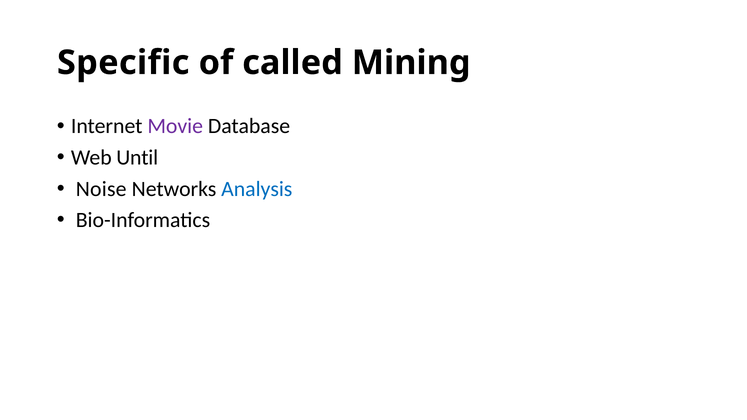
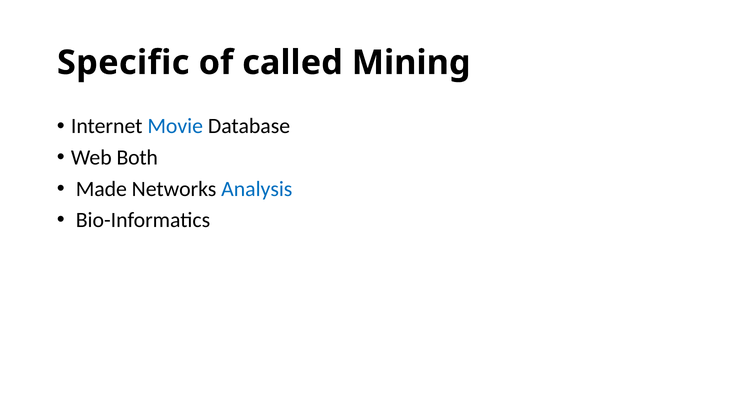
Movie colour: purple -> blue (175, 126)
Until: Until -> Both (137, 158)
Noise: Noise -> Made (101, 189)
